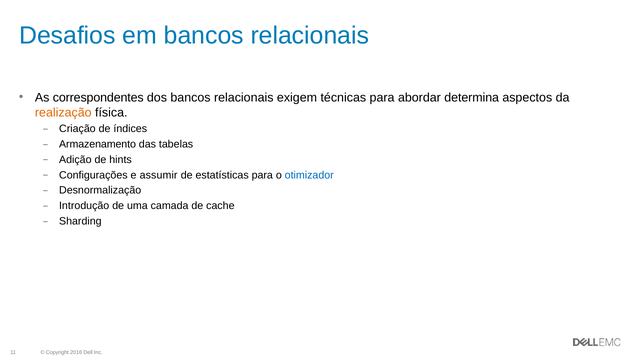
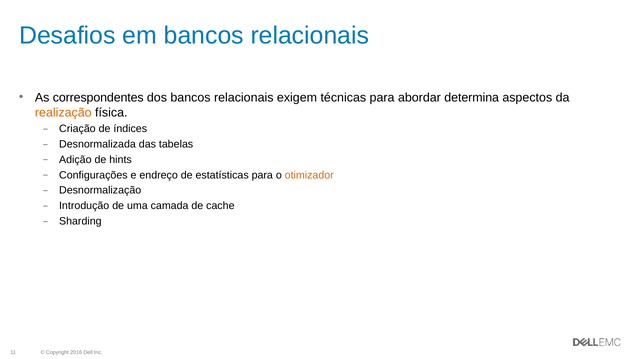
Armazenamento: Armazenamento -> Desnormalizada (97, 144)
assumir: assumir -> endreço (159, 175)
otimizador colour: blue -> orange (309, 175)
